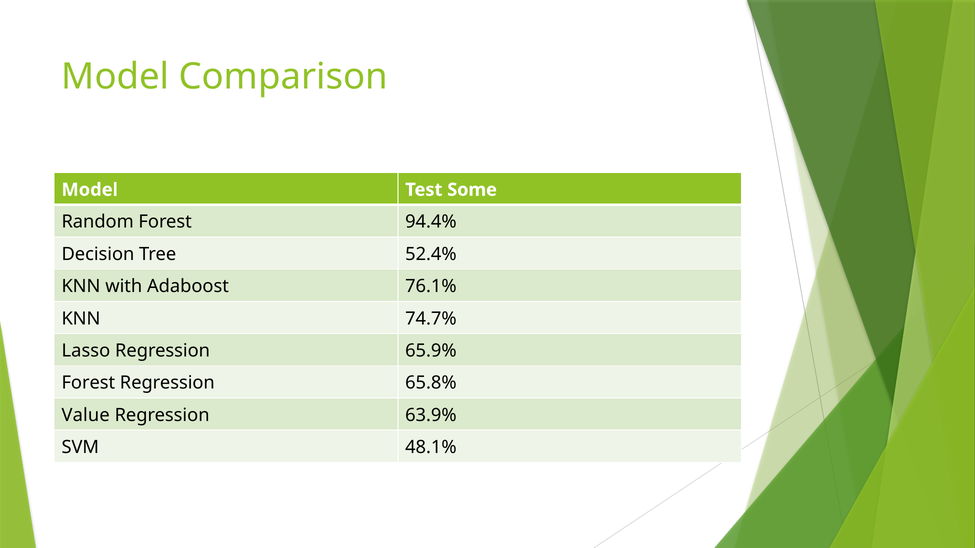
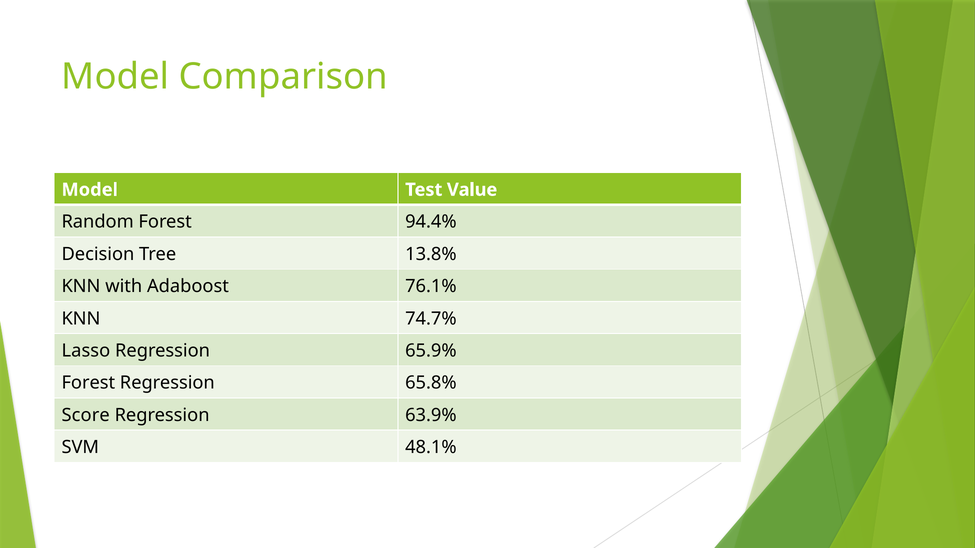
Some: Some -> Value (472, 190)
52.4%: 52.4% -> 13.8% (431, 254)
Value: Value -> Score (86, 415)
